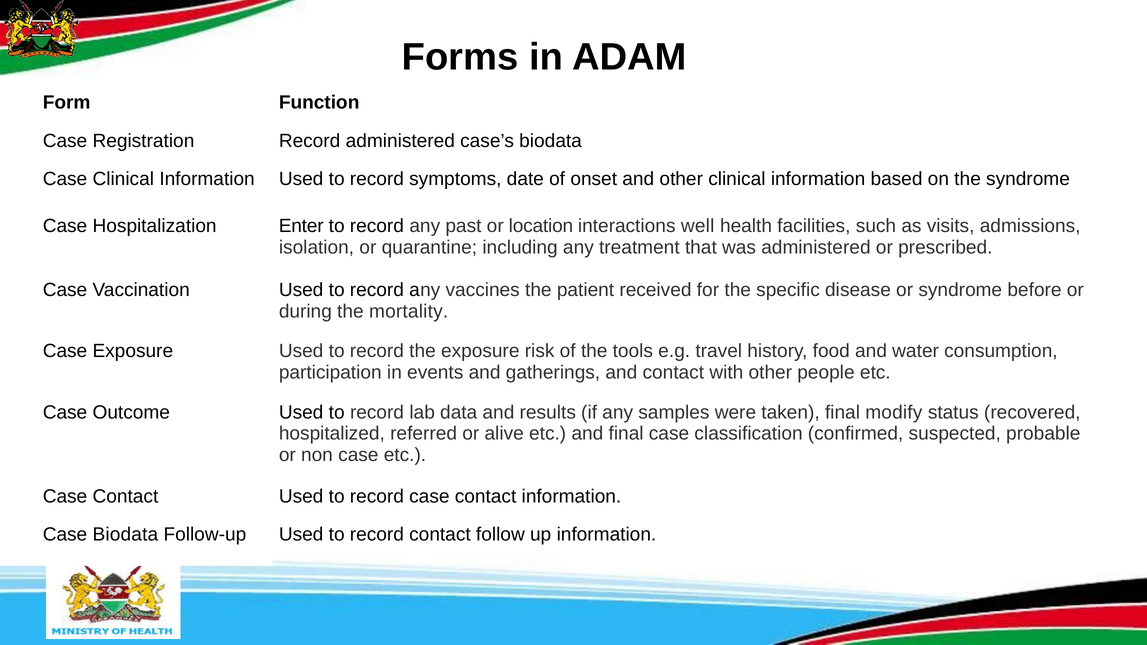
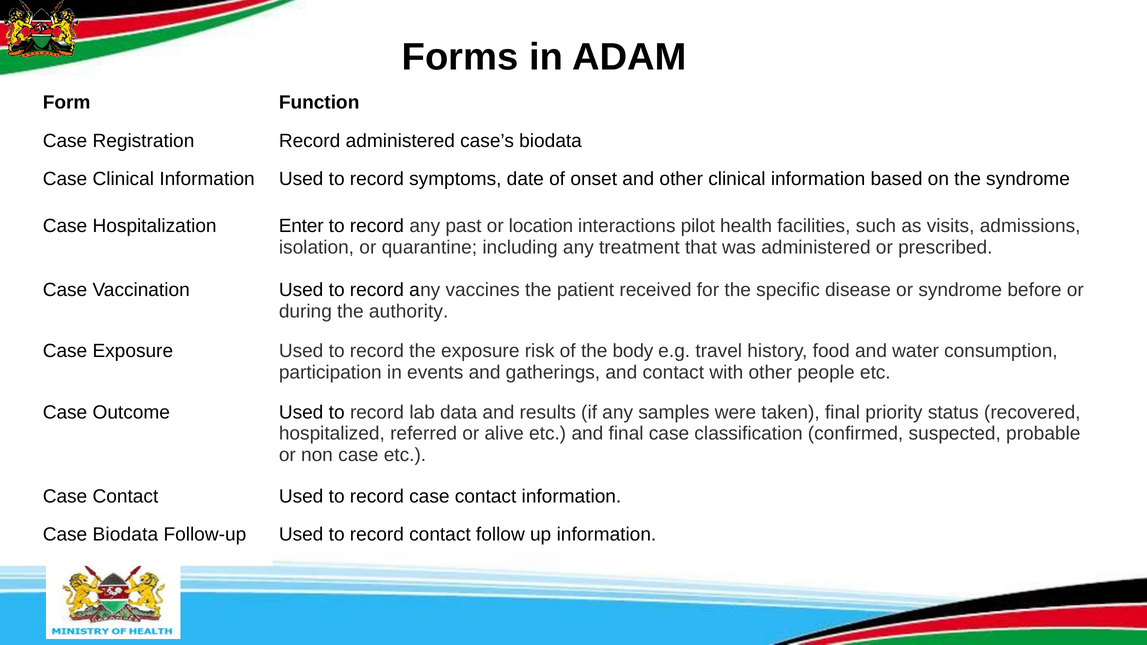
well: well -> pilot (698, 226)
mortality: mortality -> authority (409, 312)
tools: tools -> body (633, 351)
modify: modify -> priority (894, 412)
